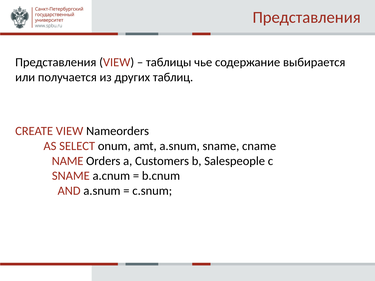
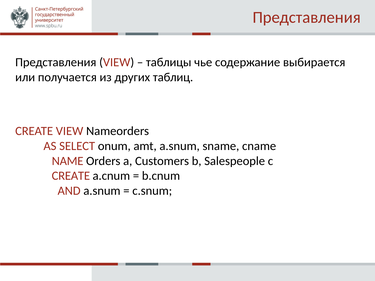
SNAME: SNAME -> CREATE (71, 176)
